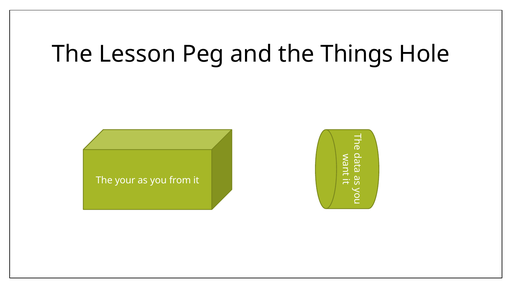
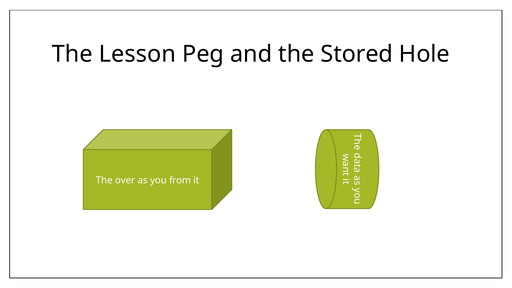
Things: Things -> Stored (357, 54)
your: your -> over (125, 180)
